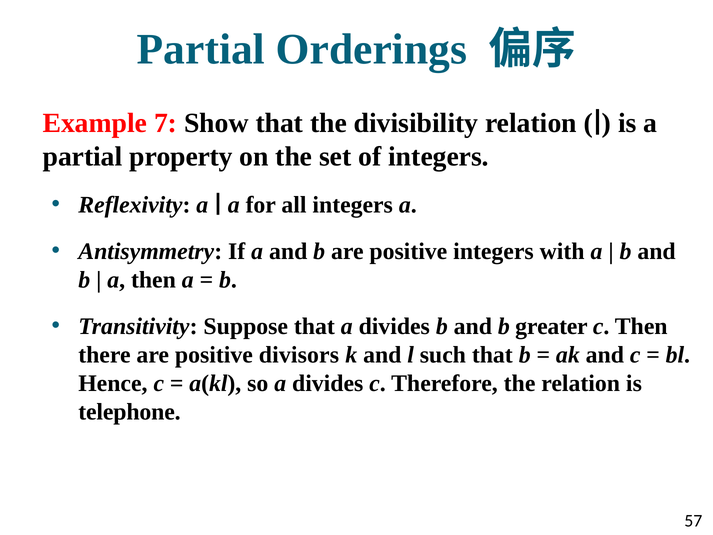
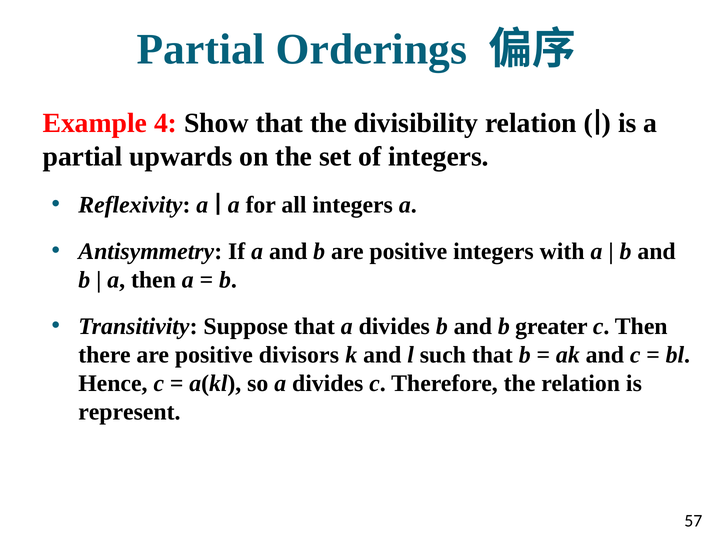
7: 7 -> 4 (166, 123)
property: property -> upwards (181, 156)
telephone: telephone -> represent (129, 412)
